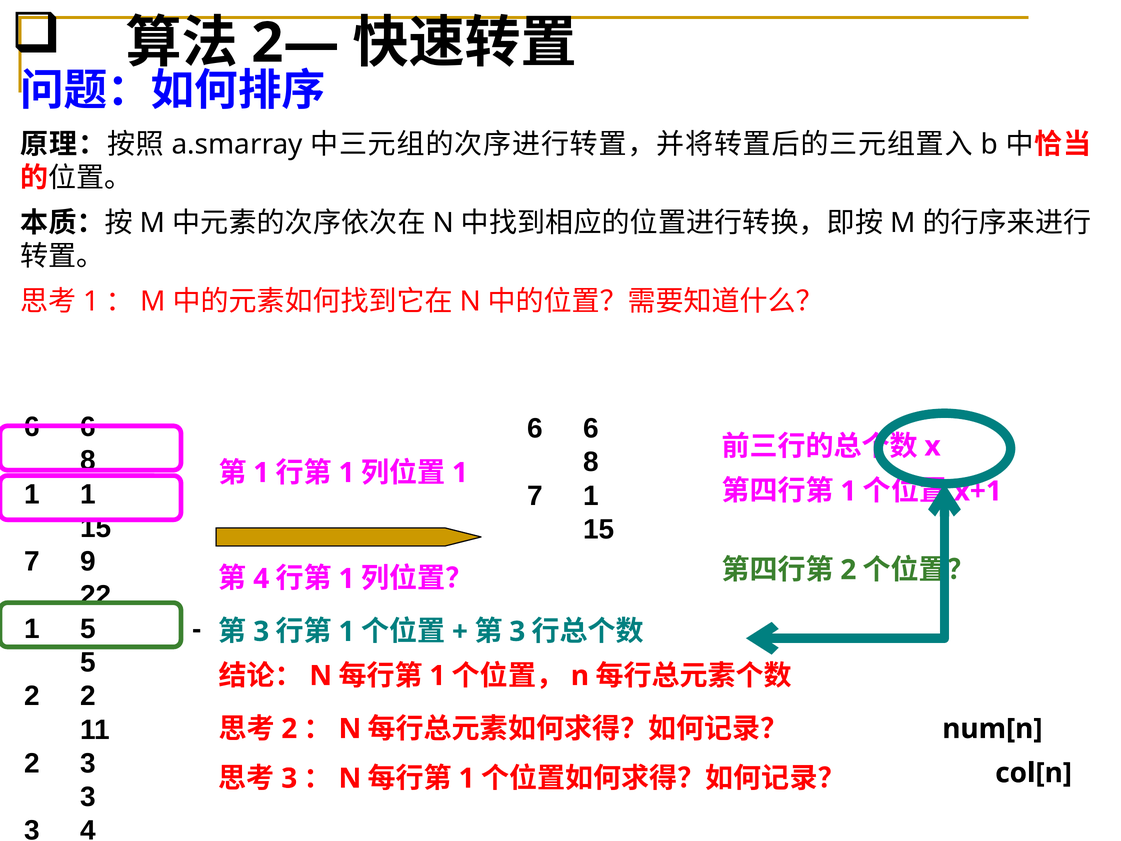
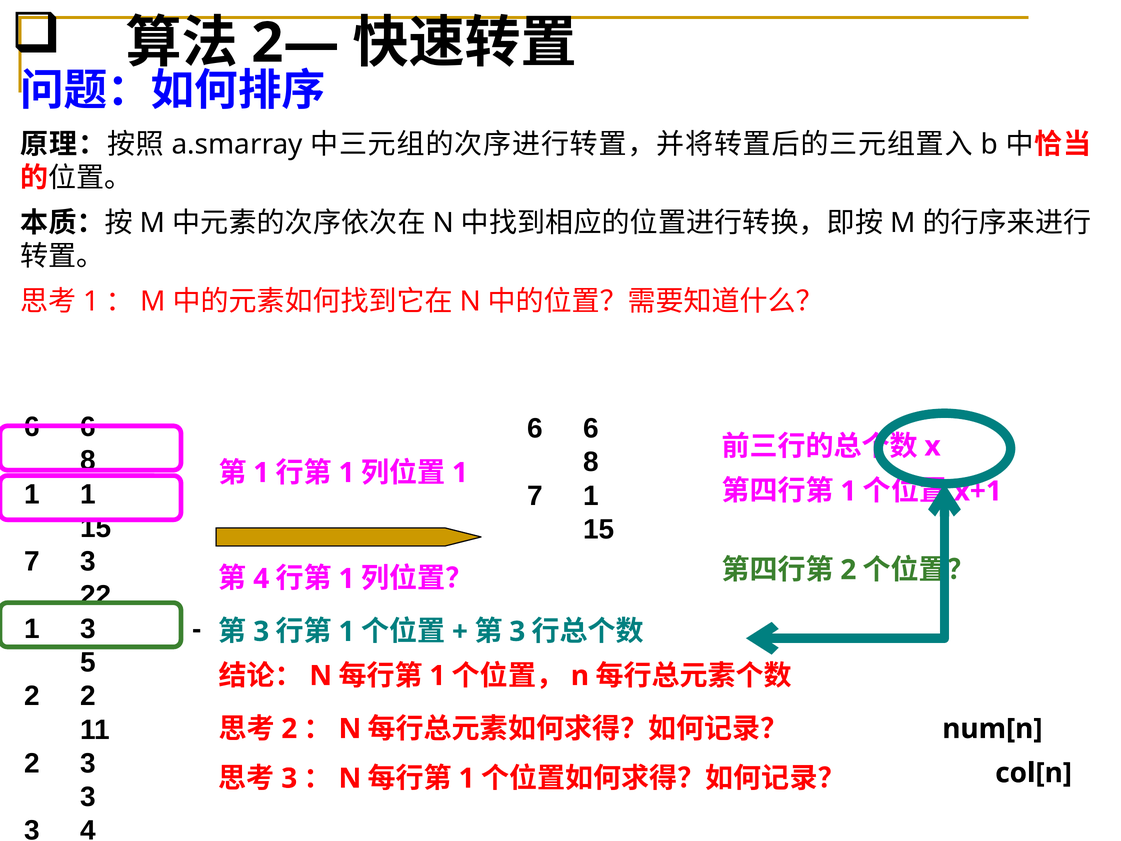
9: 9 -> 3 (88, 561)
1 5: 5 -> 3 (88, 629)
